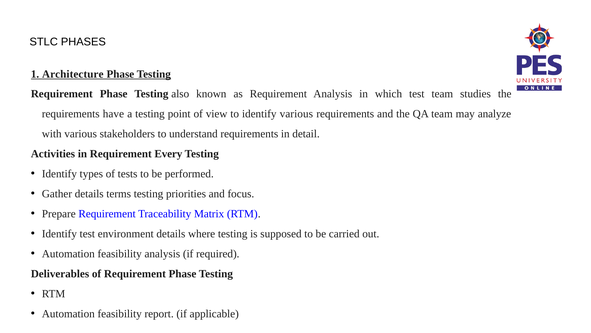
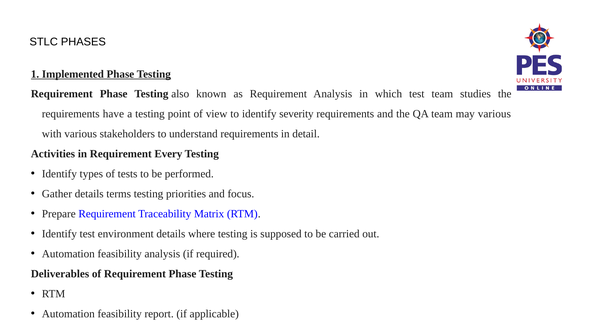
Architecture: Architecture -> Implemented (73, 74)
identify various: various -> severity (296, 114)
may analyze: analyze -> various (494, 114)
